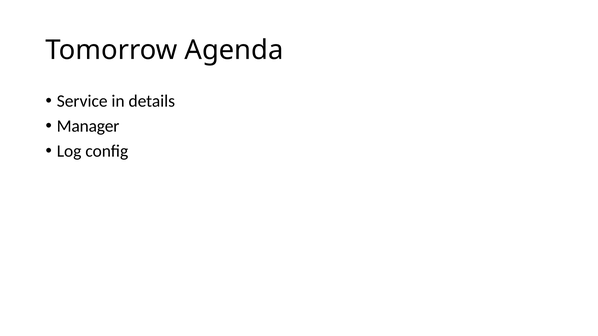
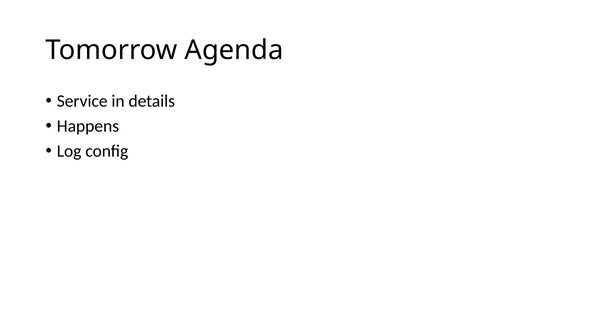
Manager: Manager -> Happens (88, 126)
